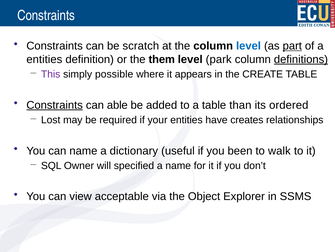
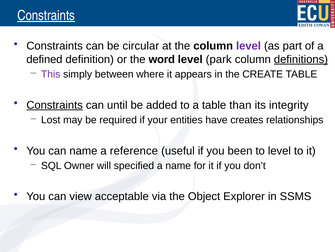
Constraints underline: none -> present (46, 15)
scratch: scratch -> circular (141, 46)
level colour: blue -> purple (248, 46)
part underline: present -> none (292, 46)
entities: entities -> defined (44, 59)
them: them -> word (162, 59)
possible: possible -> between (114, 74)
able: able -> until (117, 105)
ordered: ordered -> integrity (289, 105)
dictionary: dictionary -> reference (134, 150)
to walk: walk -> level (279, 150)
